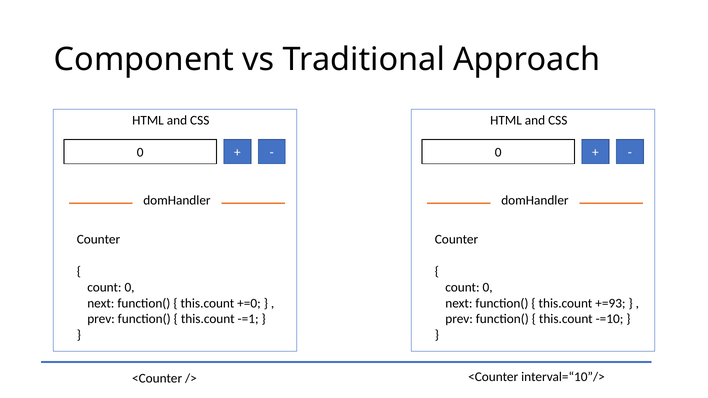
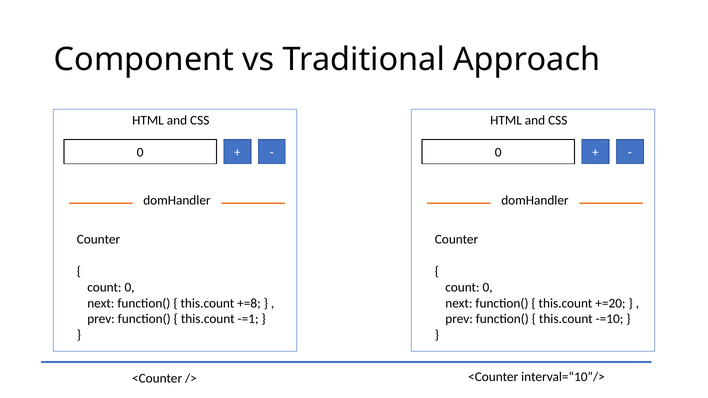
+=0: +=0 -> +=8 (249, 303)
+=93: +=93 -> +=20 (610, 303)
